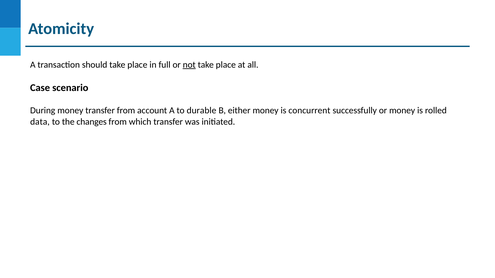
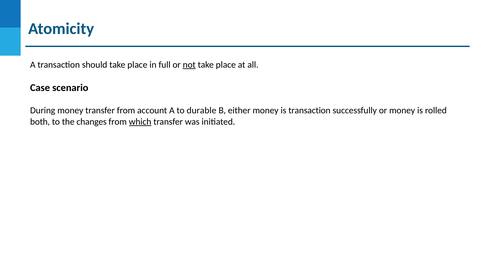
is concurrent: concurrent -> transaction (309, 111)
data: data -> both (40, 122)
which underline: none -> present (140, 122)
